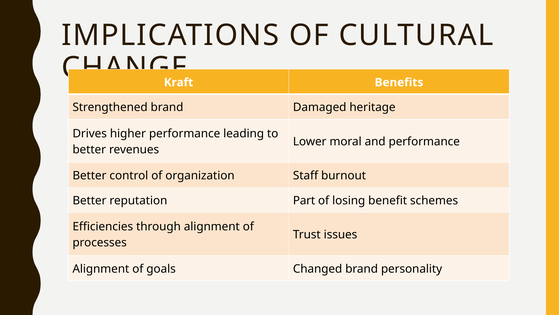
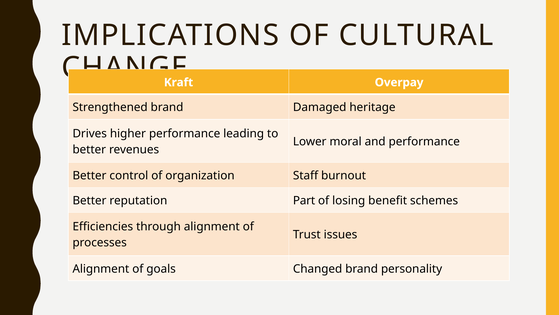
Benefits: Benefits -> Overpay (399, 82)
